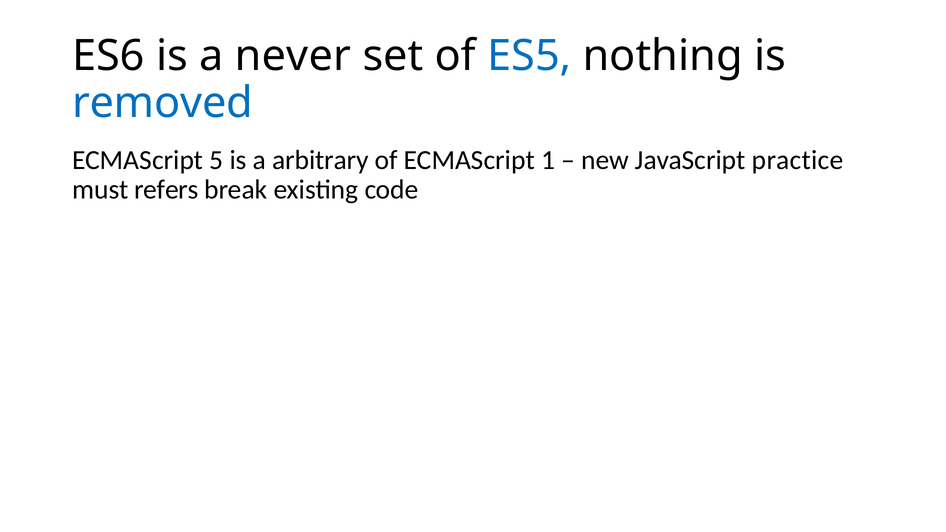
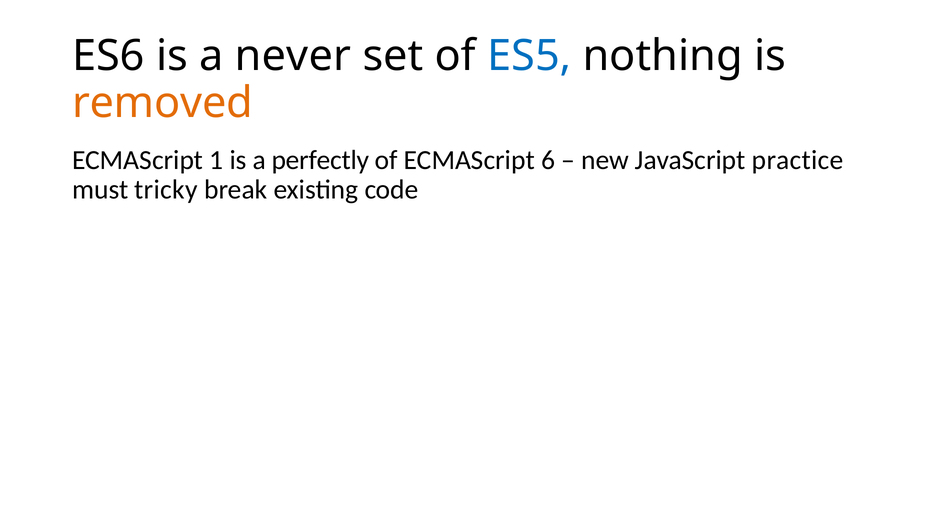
removed colour: blue -> orange (163, 103)
5: 5 -> 1 (216, 160)
arbitrary: arbitrary -> perfectly (320, 160)
1: 1 -> 6 (548, 160)
refers: refers -> tricky (166, 190)
